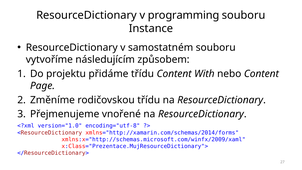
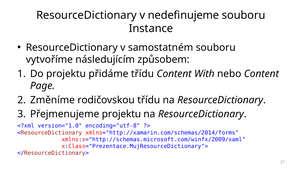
programming: programming -> nedefinujeme (184, 15)
Přejmenujeme vnořené: vnořené -> projektu (121, 114)
